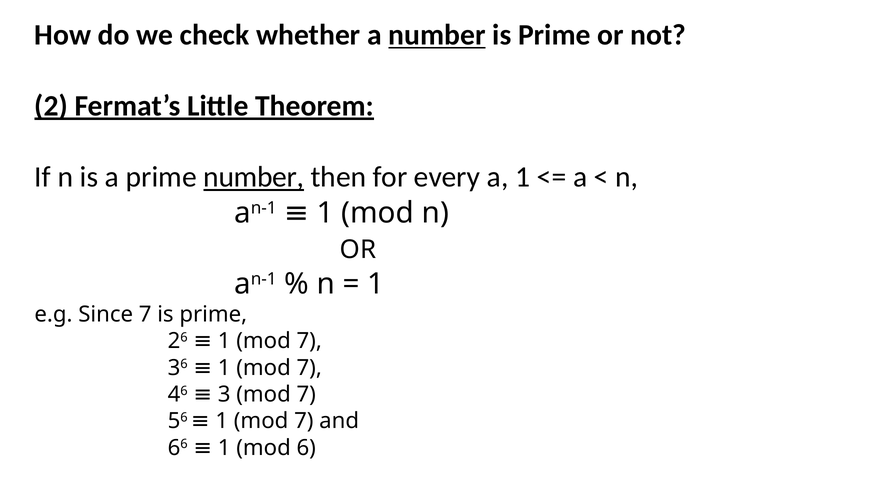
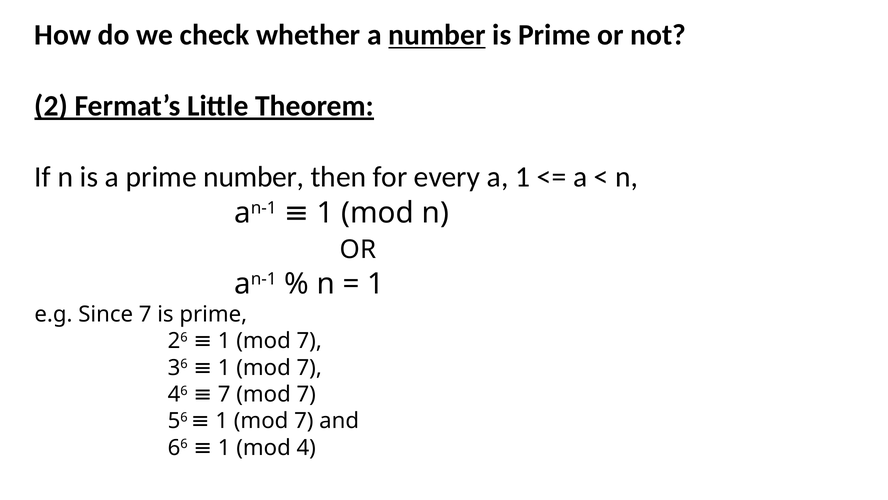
number underline: present -> none (254, 177)
46 3: 3 -> 7 (224, 394)
6: 6 -> 4 (306, 447)
